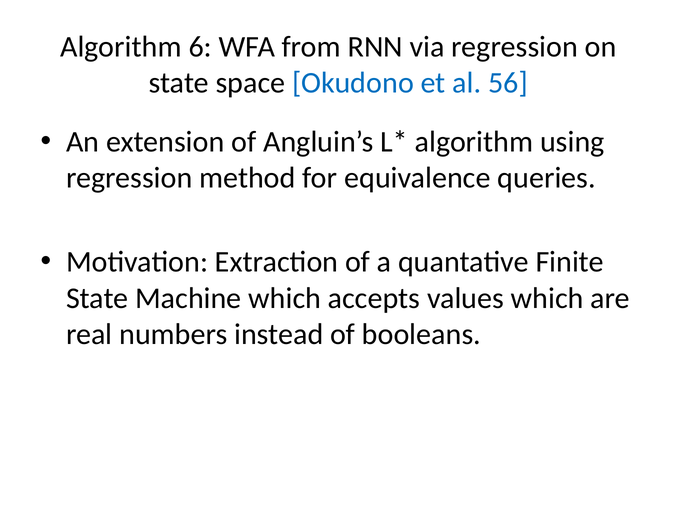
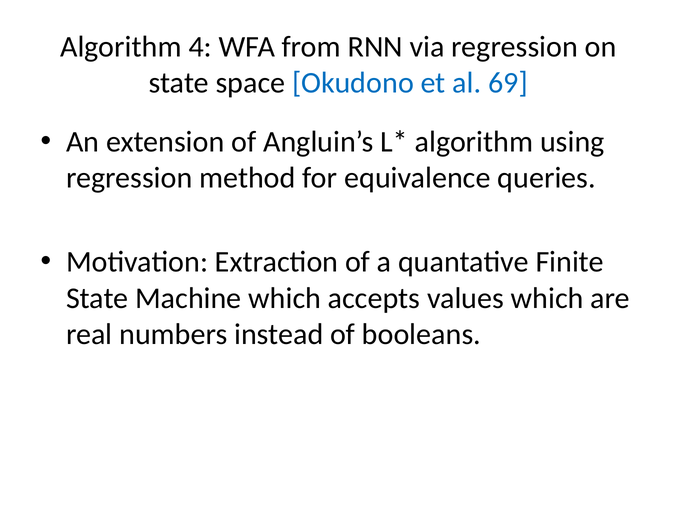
6: 6 -> 4 (200, 47)
56: 56 -> 69 (508, 83)
